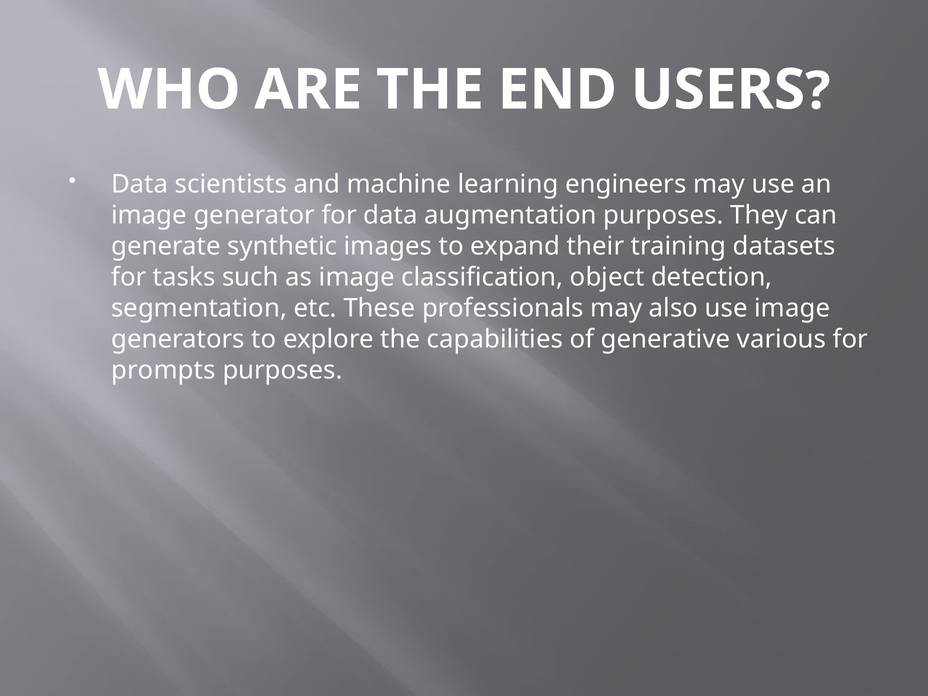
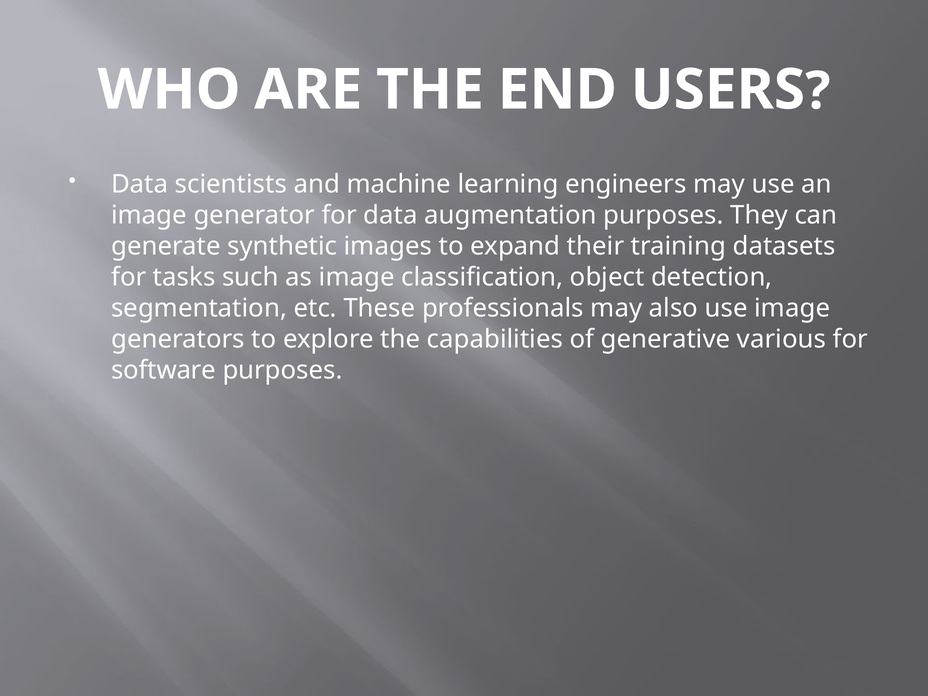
prompts: prompts -> software (164, 370)
